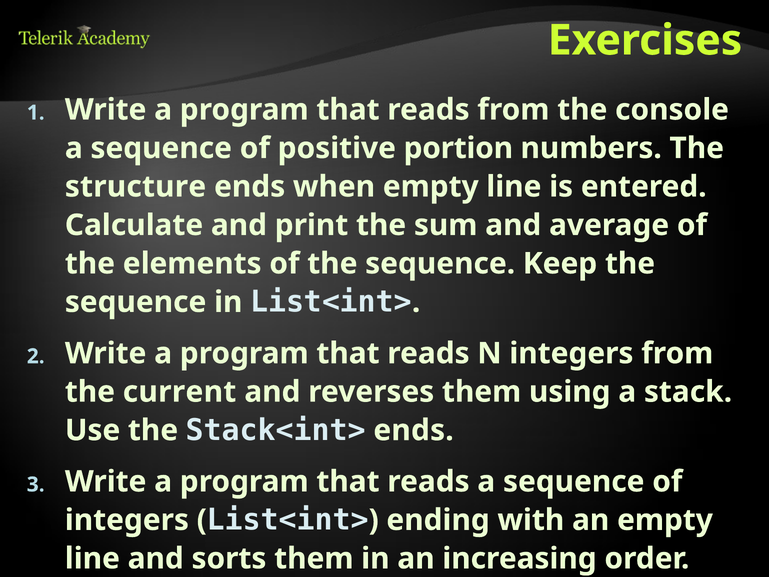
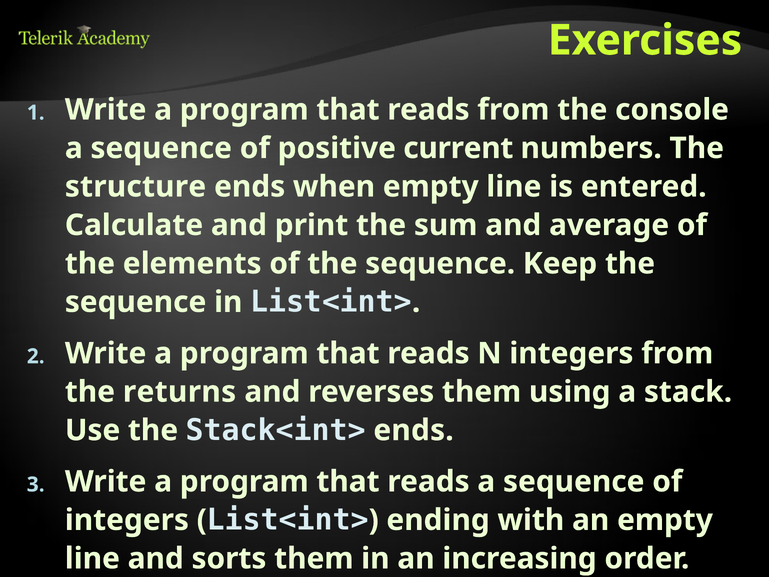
portion: portion -> current (458, 148)
current: current -> returns (180, 392)
